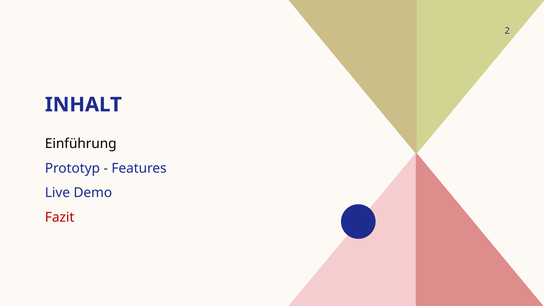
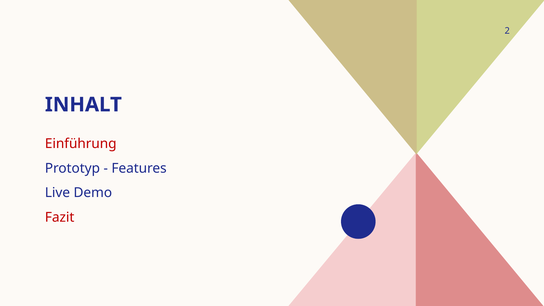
Einführung colour: black -> red (81, 144)
